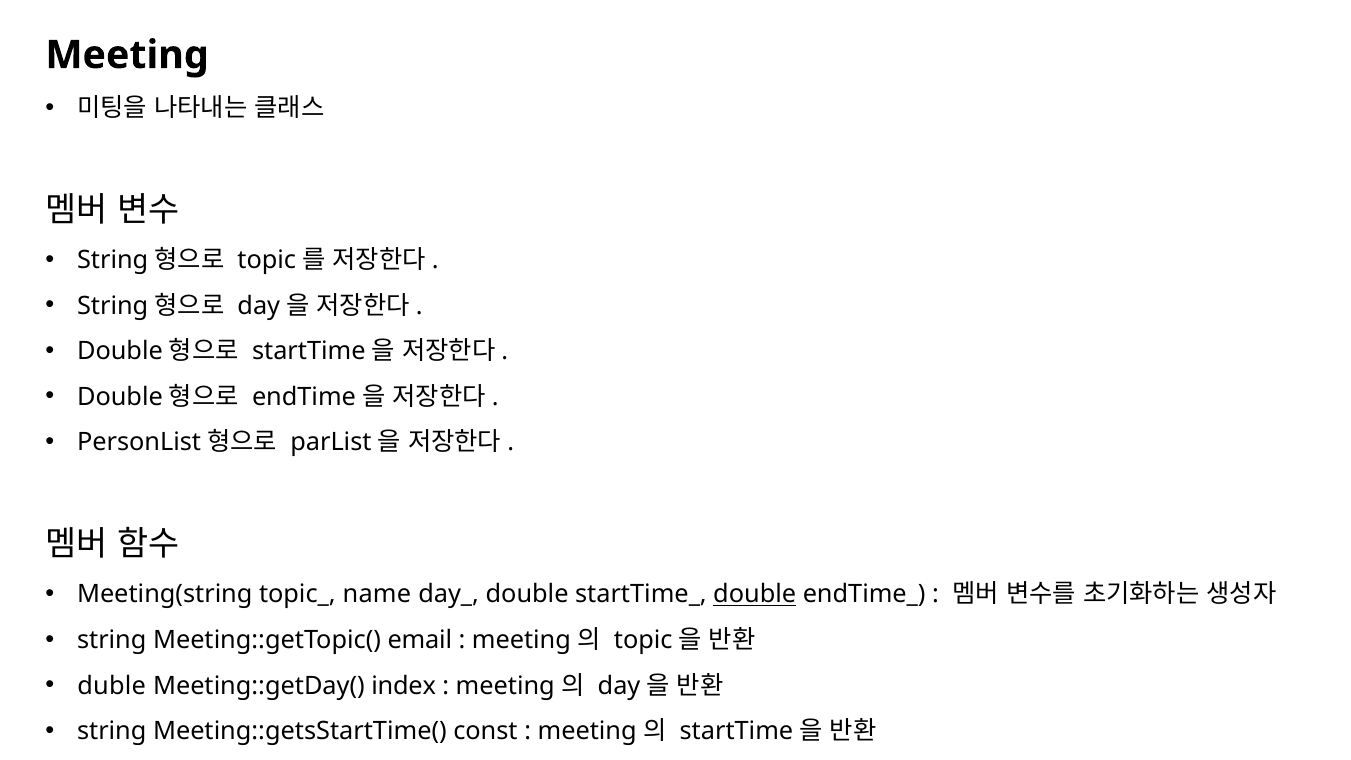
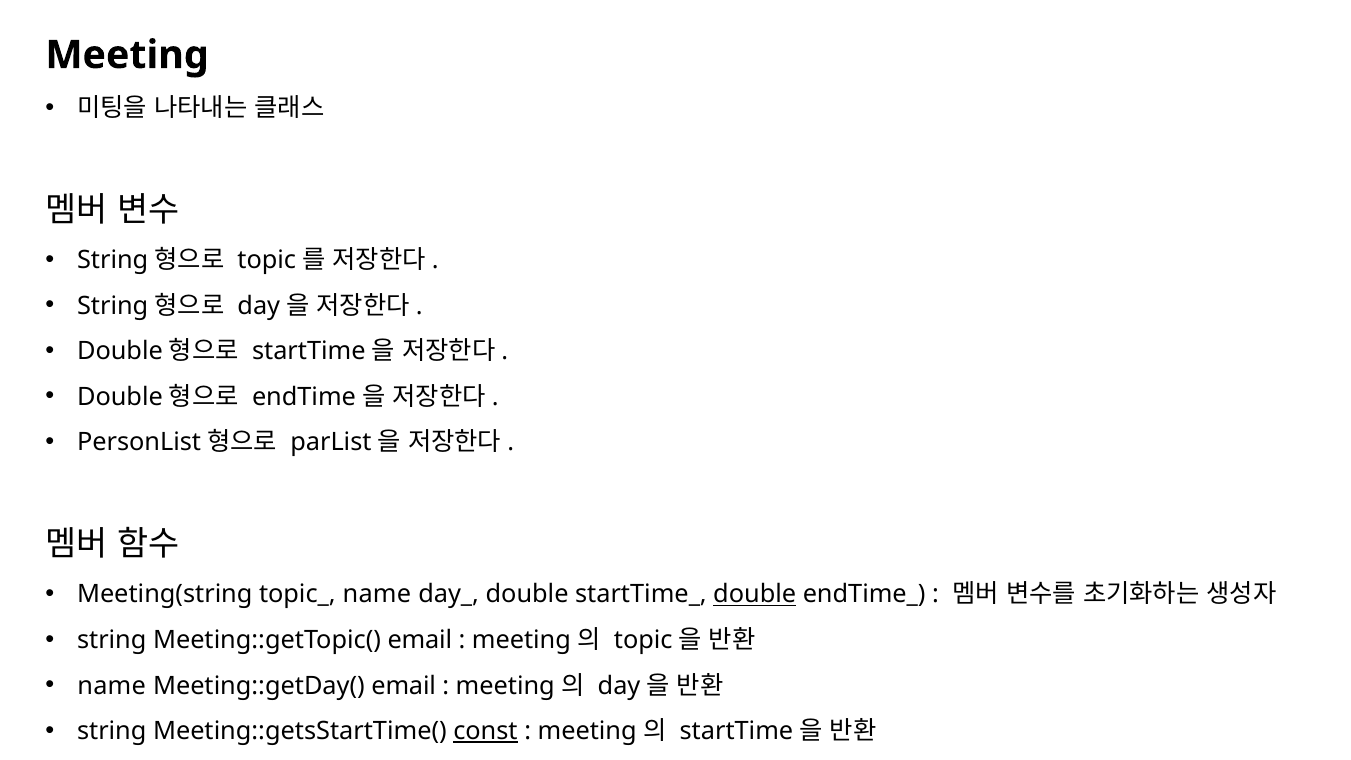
duble: duble -> name (112, 686)
Meeting::getDay( index: index -> email (404, 686)
const underline: none -> present (485, 731)
